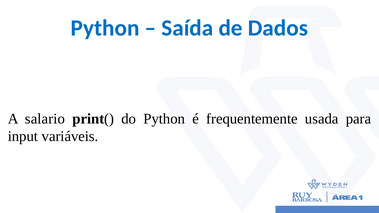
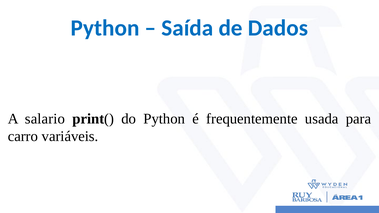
input: input -> carro (23, 136)
